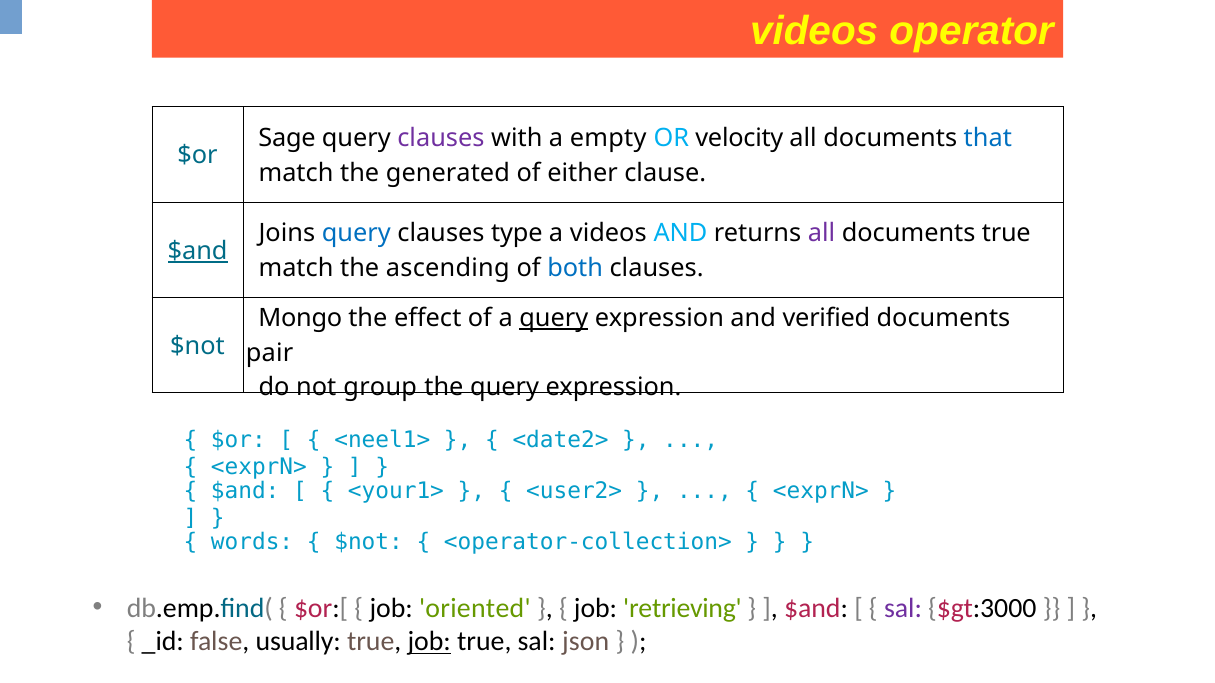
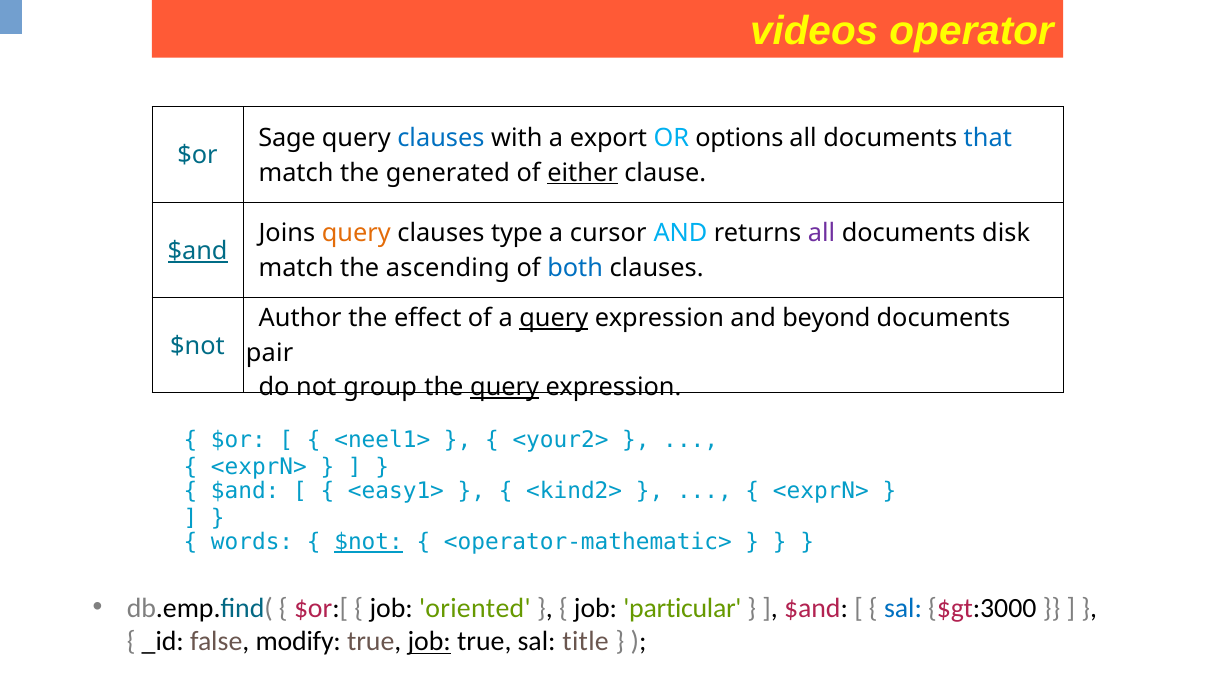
clauses colour: purple -> blue (441, 138)
empty: empty -> export (608, 138)
velocity: velocity -> options (739, 138)
either underline: none -> present (583, 173)
query colour: blue -> orange (356, 234)
a videos: videos -> cursor (608, 234)
documents true: true -> disk (1006, 234)
Mongo: Mongo -> Author (300, 318)
verified: verified -> beyond (826, 318)
query underline: none -> present (505, 388)
<date2>: <date2> -> <your2> (560, 440)
<your1>: <your1> -> <easy1> (396, 491)
<user2>: <user2> -> <kind2> (574, 491)
$not underline: none -> present (369, 542)
<operator-collection>: <operator-collection> -> <operator-mathematic> (588, 542)
retrieving: retrieving -> particular (682, 609)
sal colour: purple -> blue (903, 609)
usually: usually -> modify (298, 642)
json: json -> title (586, 642)
